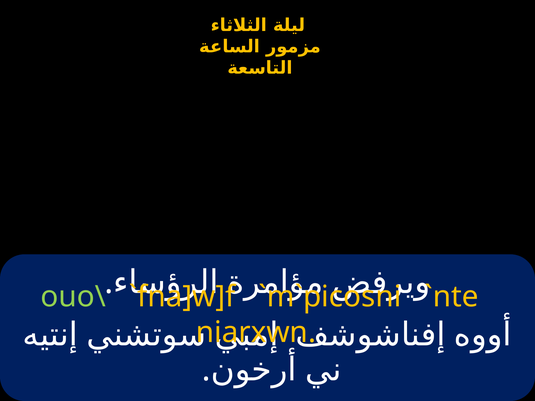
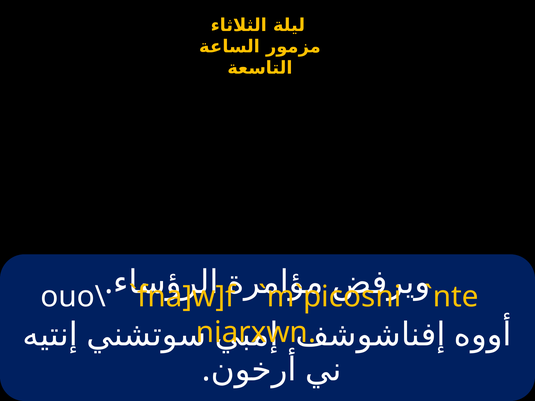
ouo\ colour: light green -> white (73, 297)
